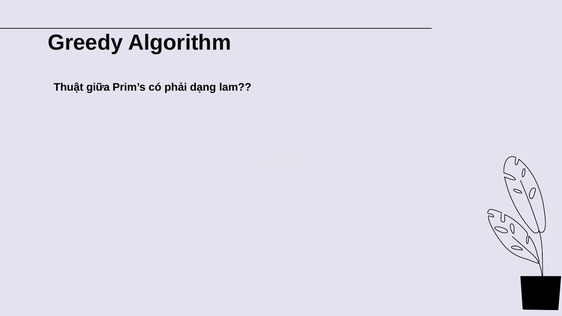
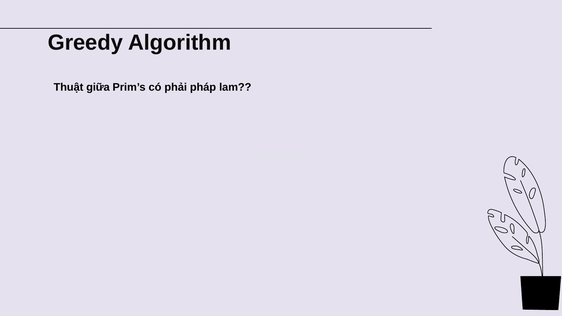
dạng: dạng -> pháp (203, 87)
